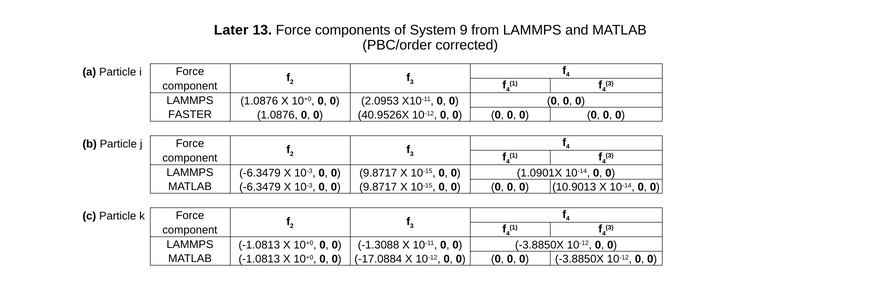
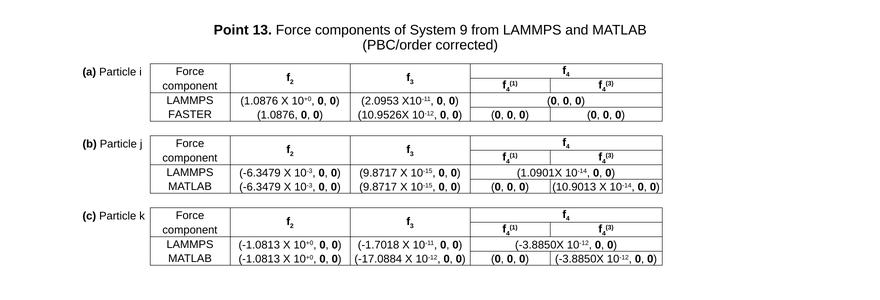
Later: Later -> Point (231, 30)
40.9526X: 40.9526X -> 10.9526X (383, 115)
-1.3088: -1.3088 -> -1.7018 (379, 245)
